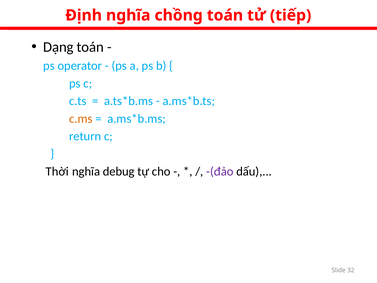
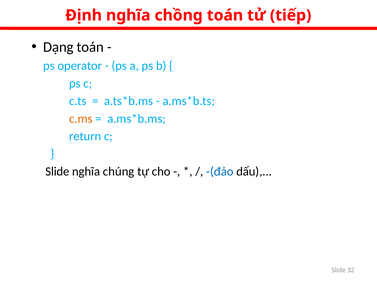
Thời: Thời -> Slide (57, 171)
debug: debug -> chúng (119, 171)
-(đảo colour: purple -> blue (220, 171)
